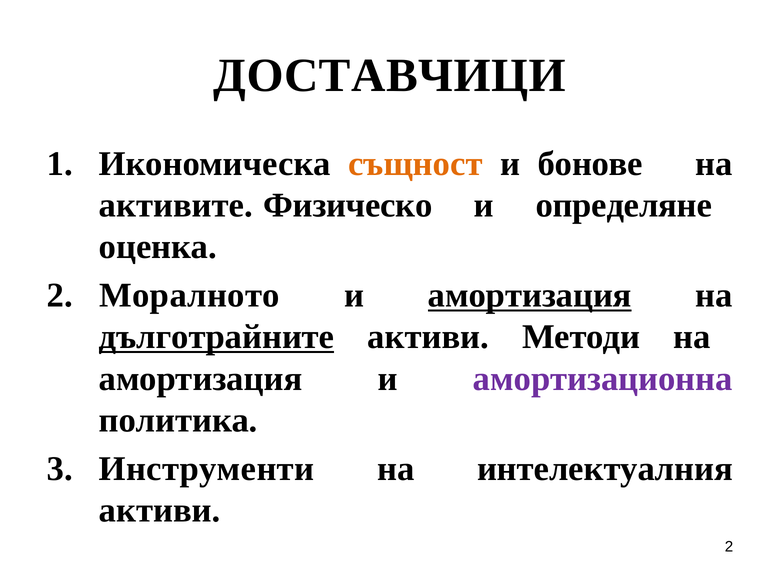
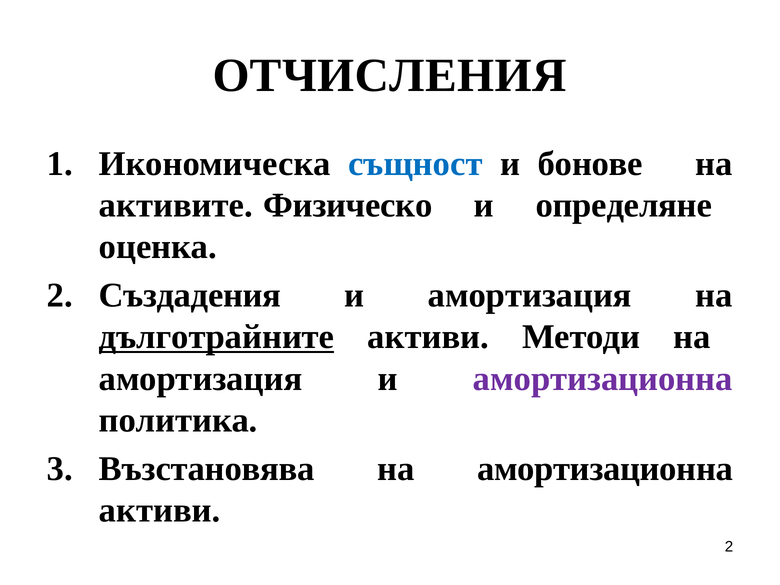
ДОСТАВЧИЦИ: ДОСТАВЧИЦИ -> ОТЧИСЛЕНИЯ (390, 76)
същност colour: orange -> blue (415, 164)
Моралното: Моралното -> Създадения (190, 295)
амортизация underline: present -> none (530, 295)
Инструменти: Инструменти -> Възстановява (207, 469)
на интелектуалния: интелектуалния -> амортизационна (605, 469)
